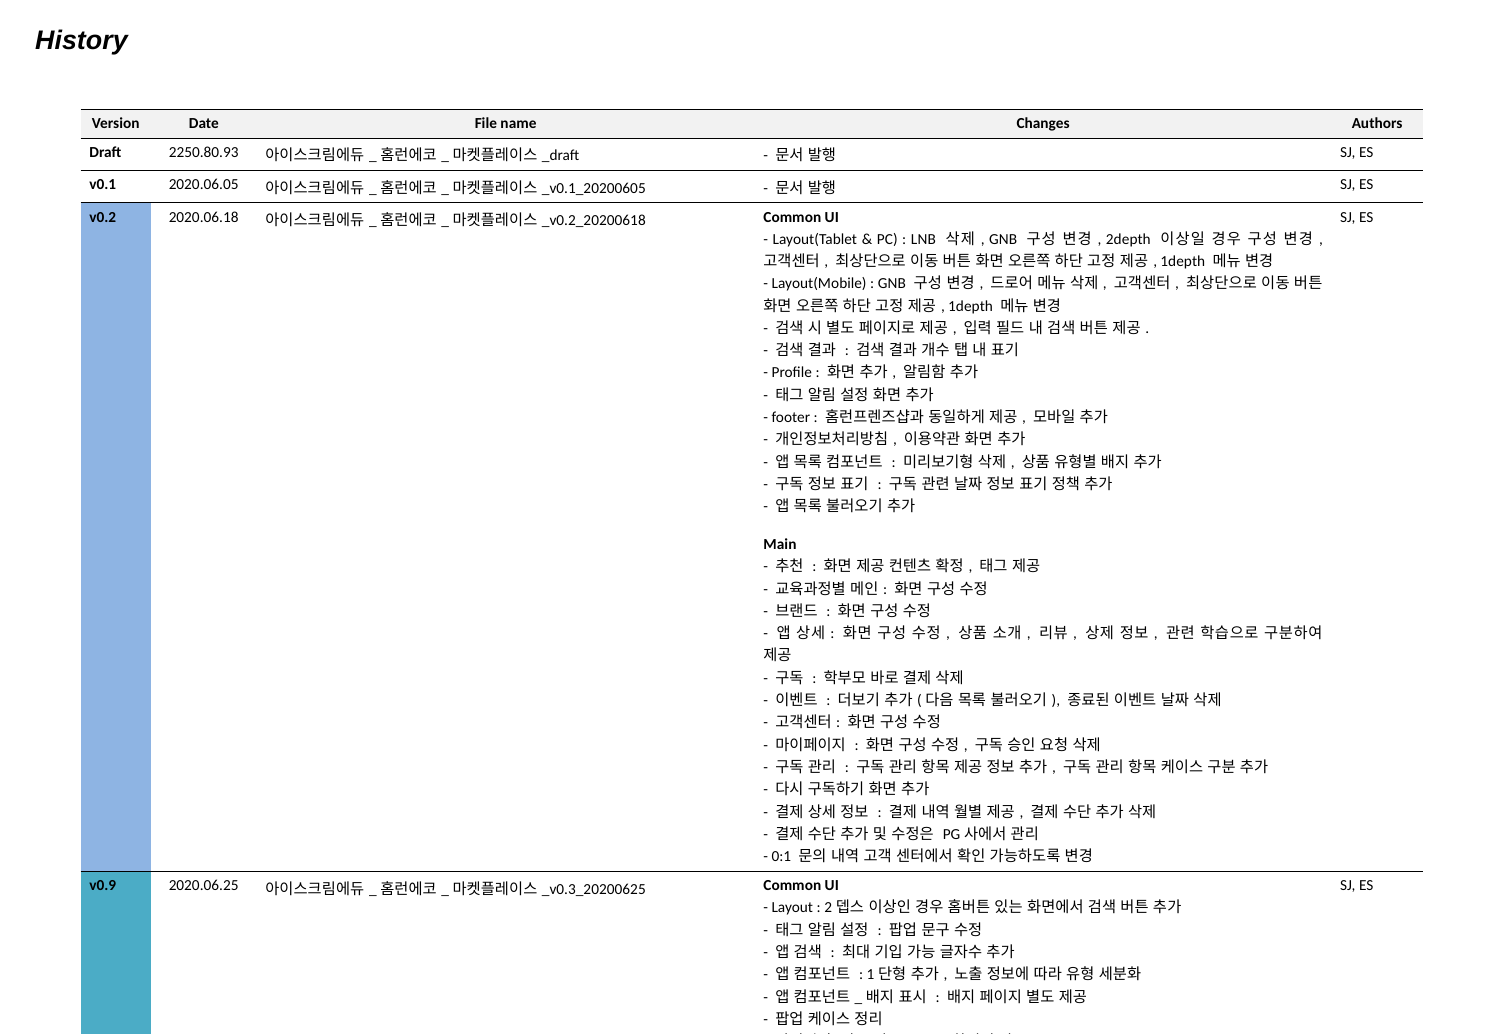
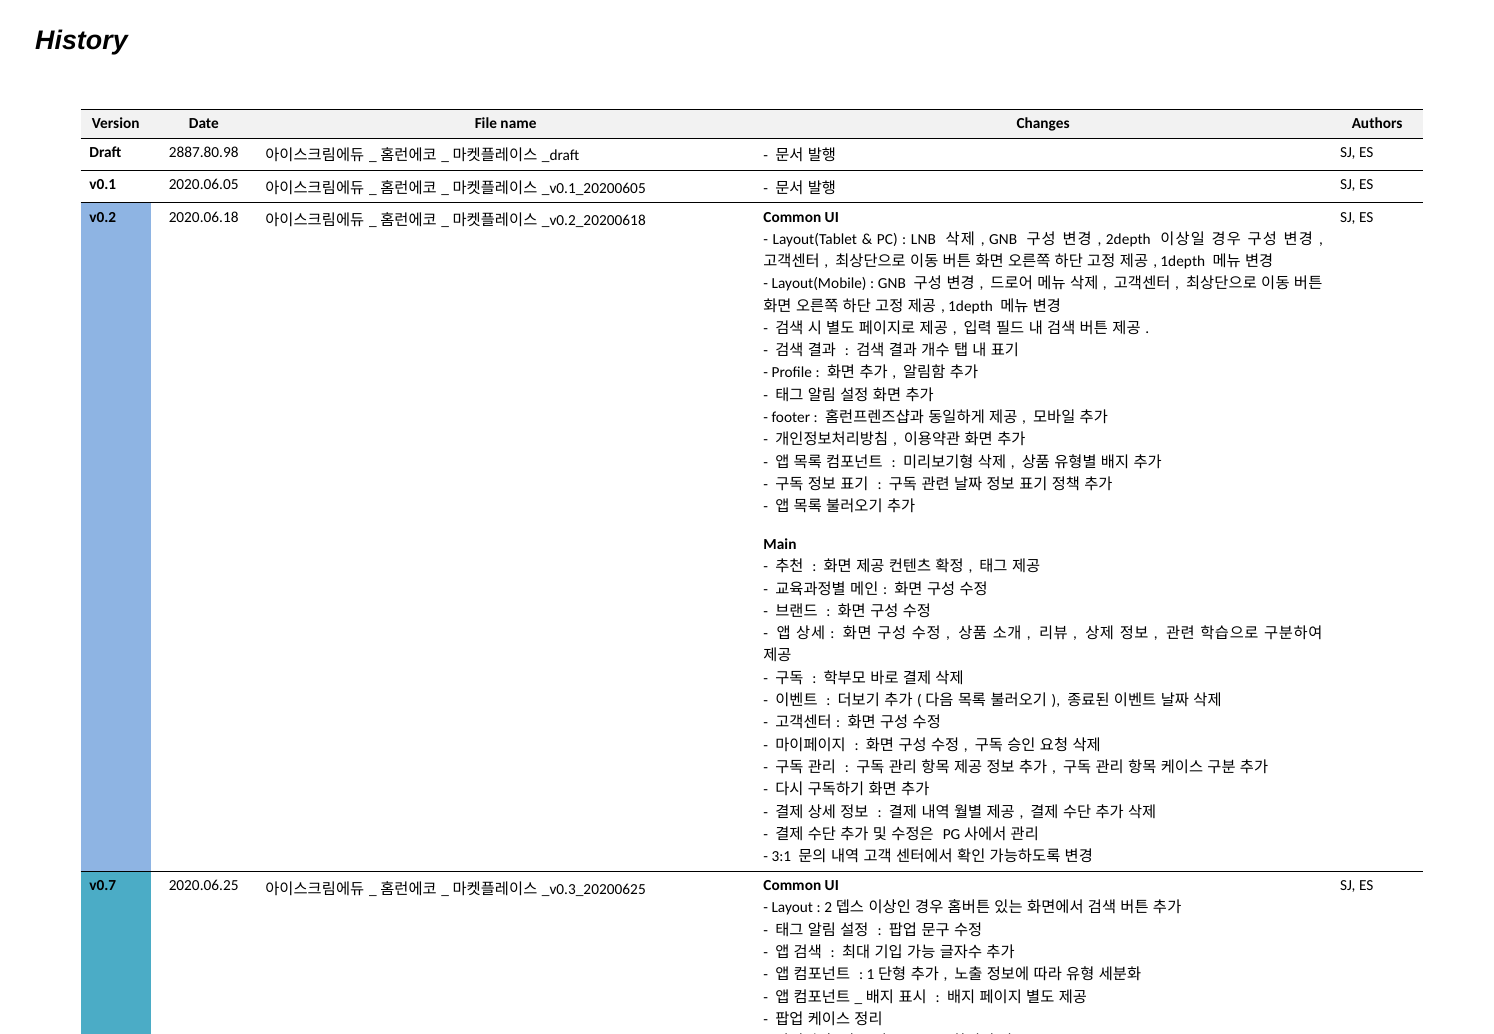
2250.80.93: 2250.80.93 -> 2887.80.98 (204, 153)
0:1: 0:1 -> 3:1 (781, 857)
v0.9: v0.9 -> v0.7 (103, 886)
